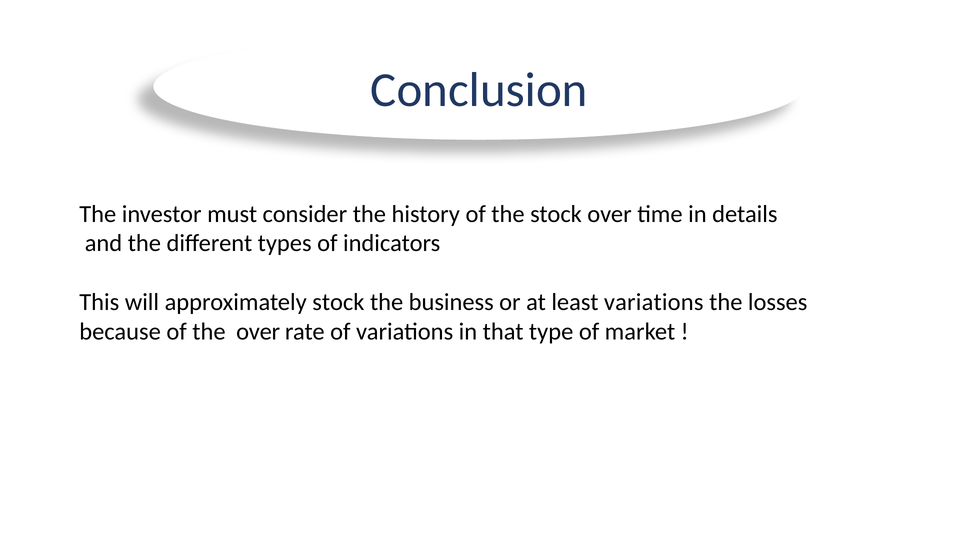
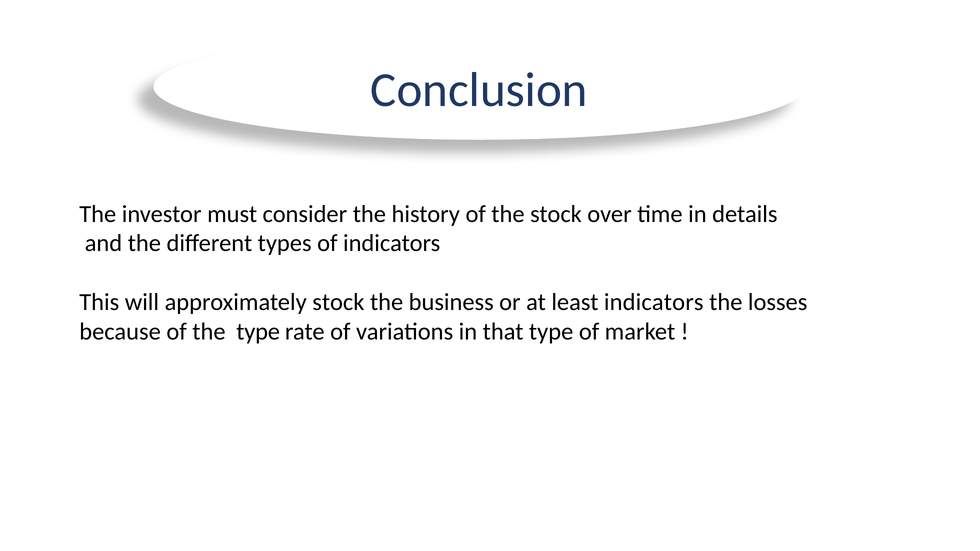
least variations: variations -> indicators (654, 302)
the over: over -> type (258, 332)
